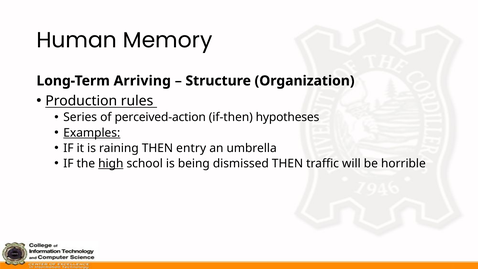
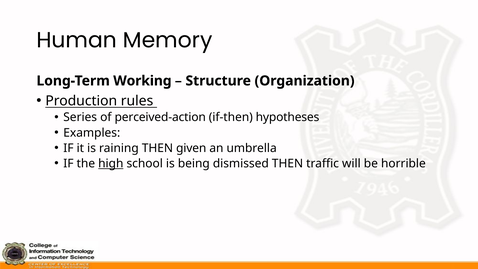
Arriving: Arriving -> Working (142, 81)
Examples underline: present -> none (92, 133)
entry: entry -> given (191, 148)
